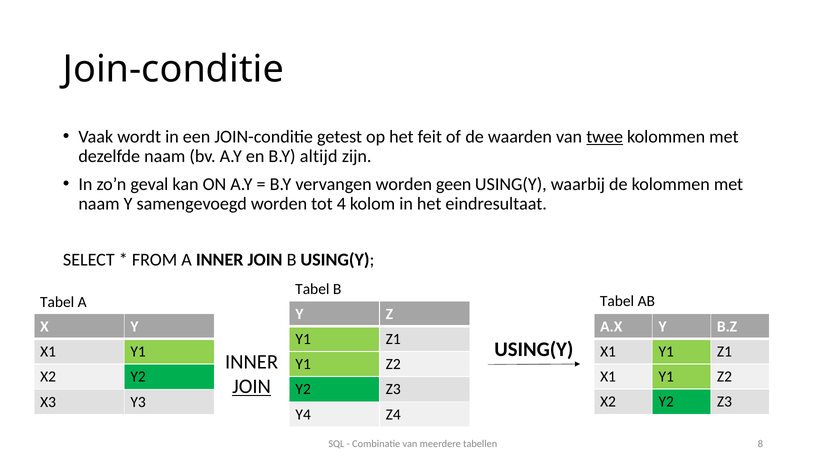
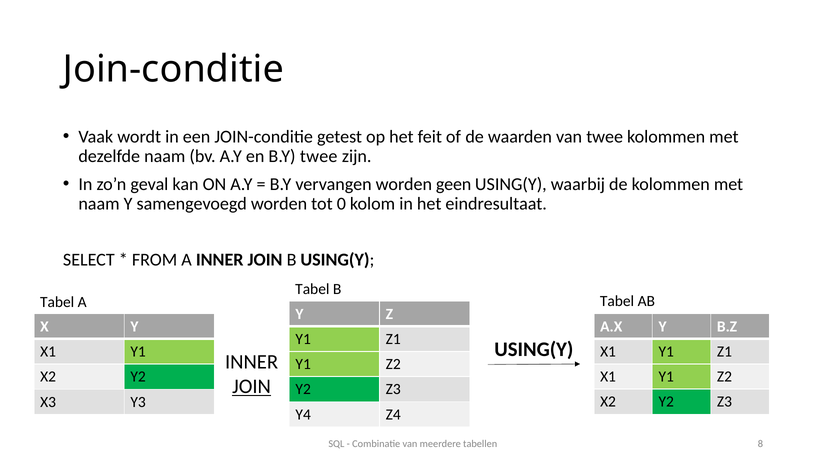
twee underline: present -> none (605, 136)
B.Y altijd: altijd -> twee (319, 156)
4: 4 -> 0 (341, 204)
